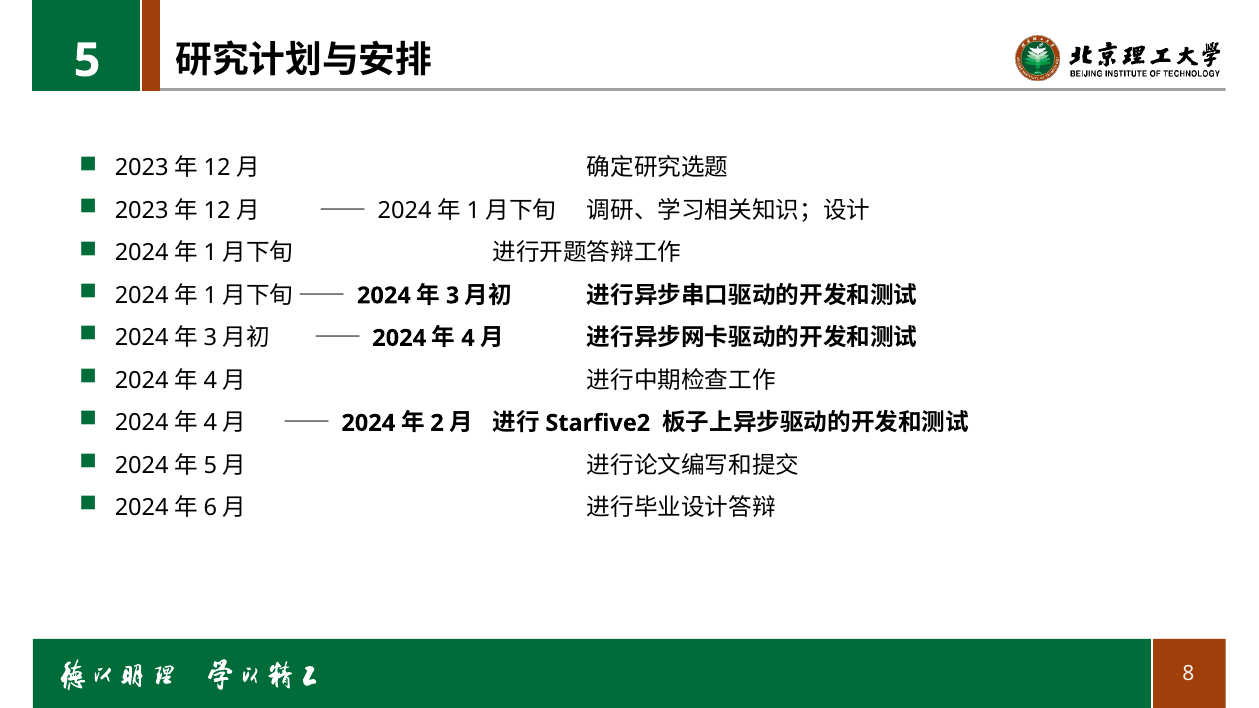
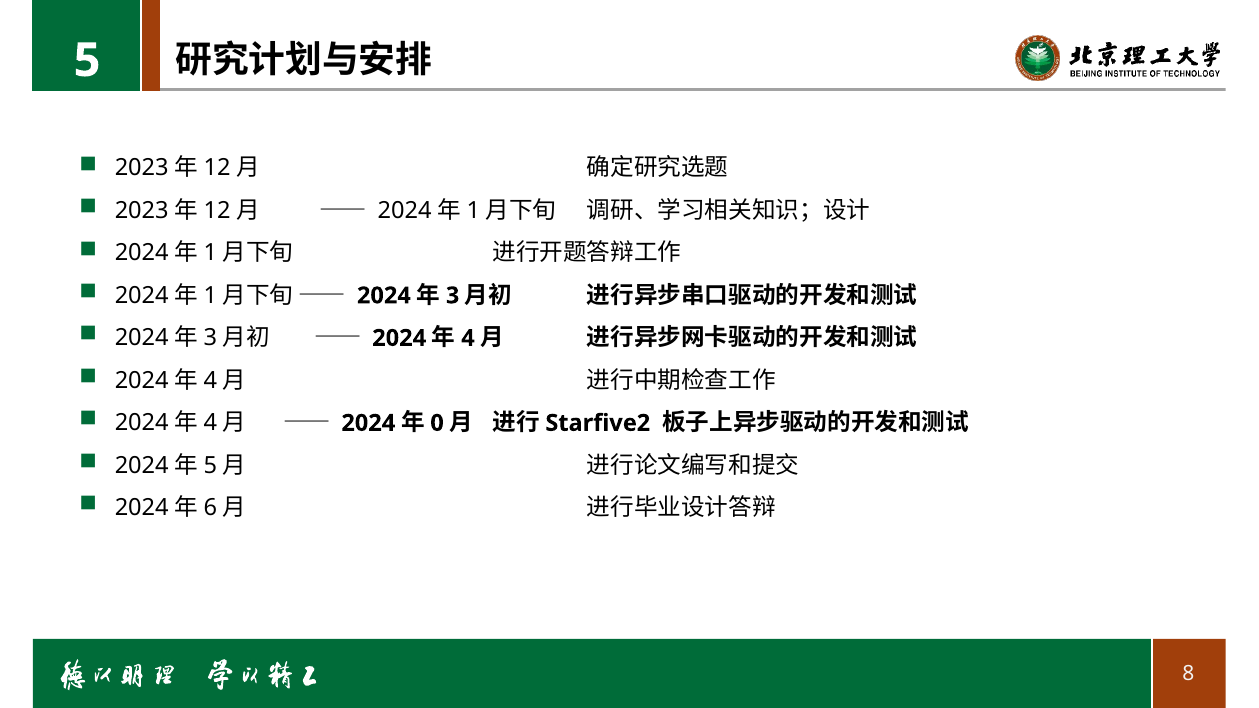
2: 2 -> 0 (437, 423)
